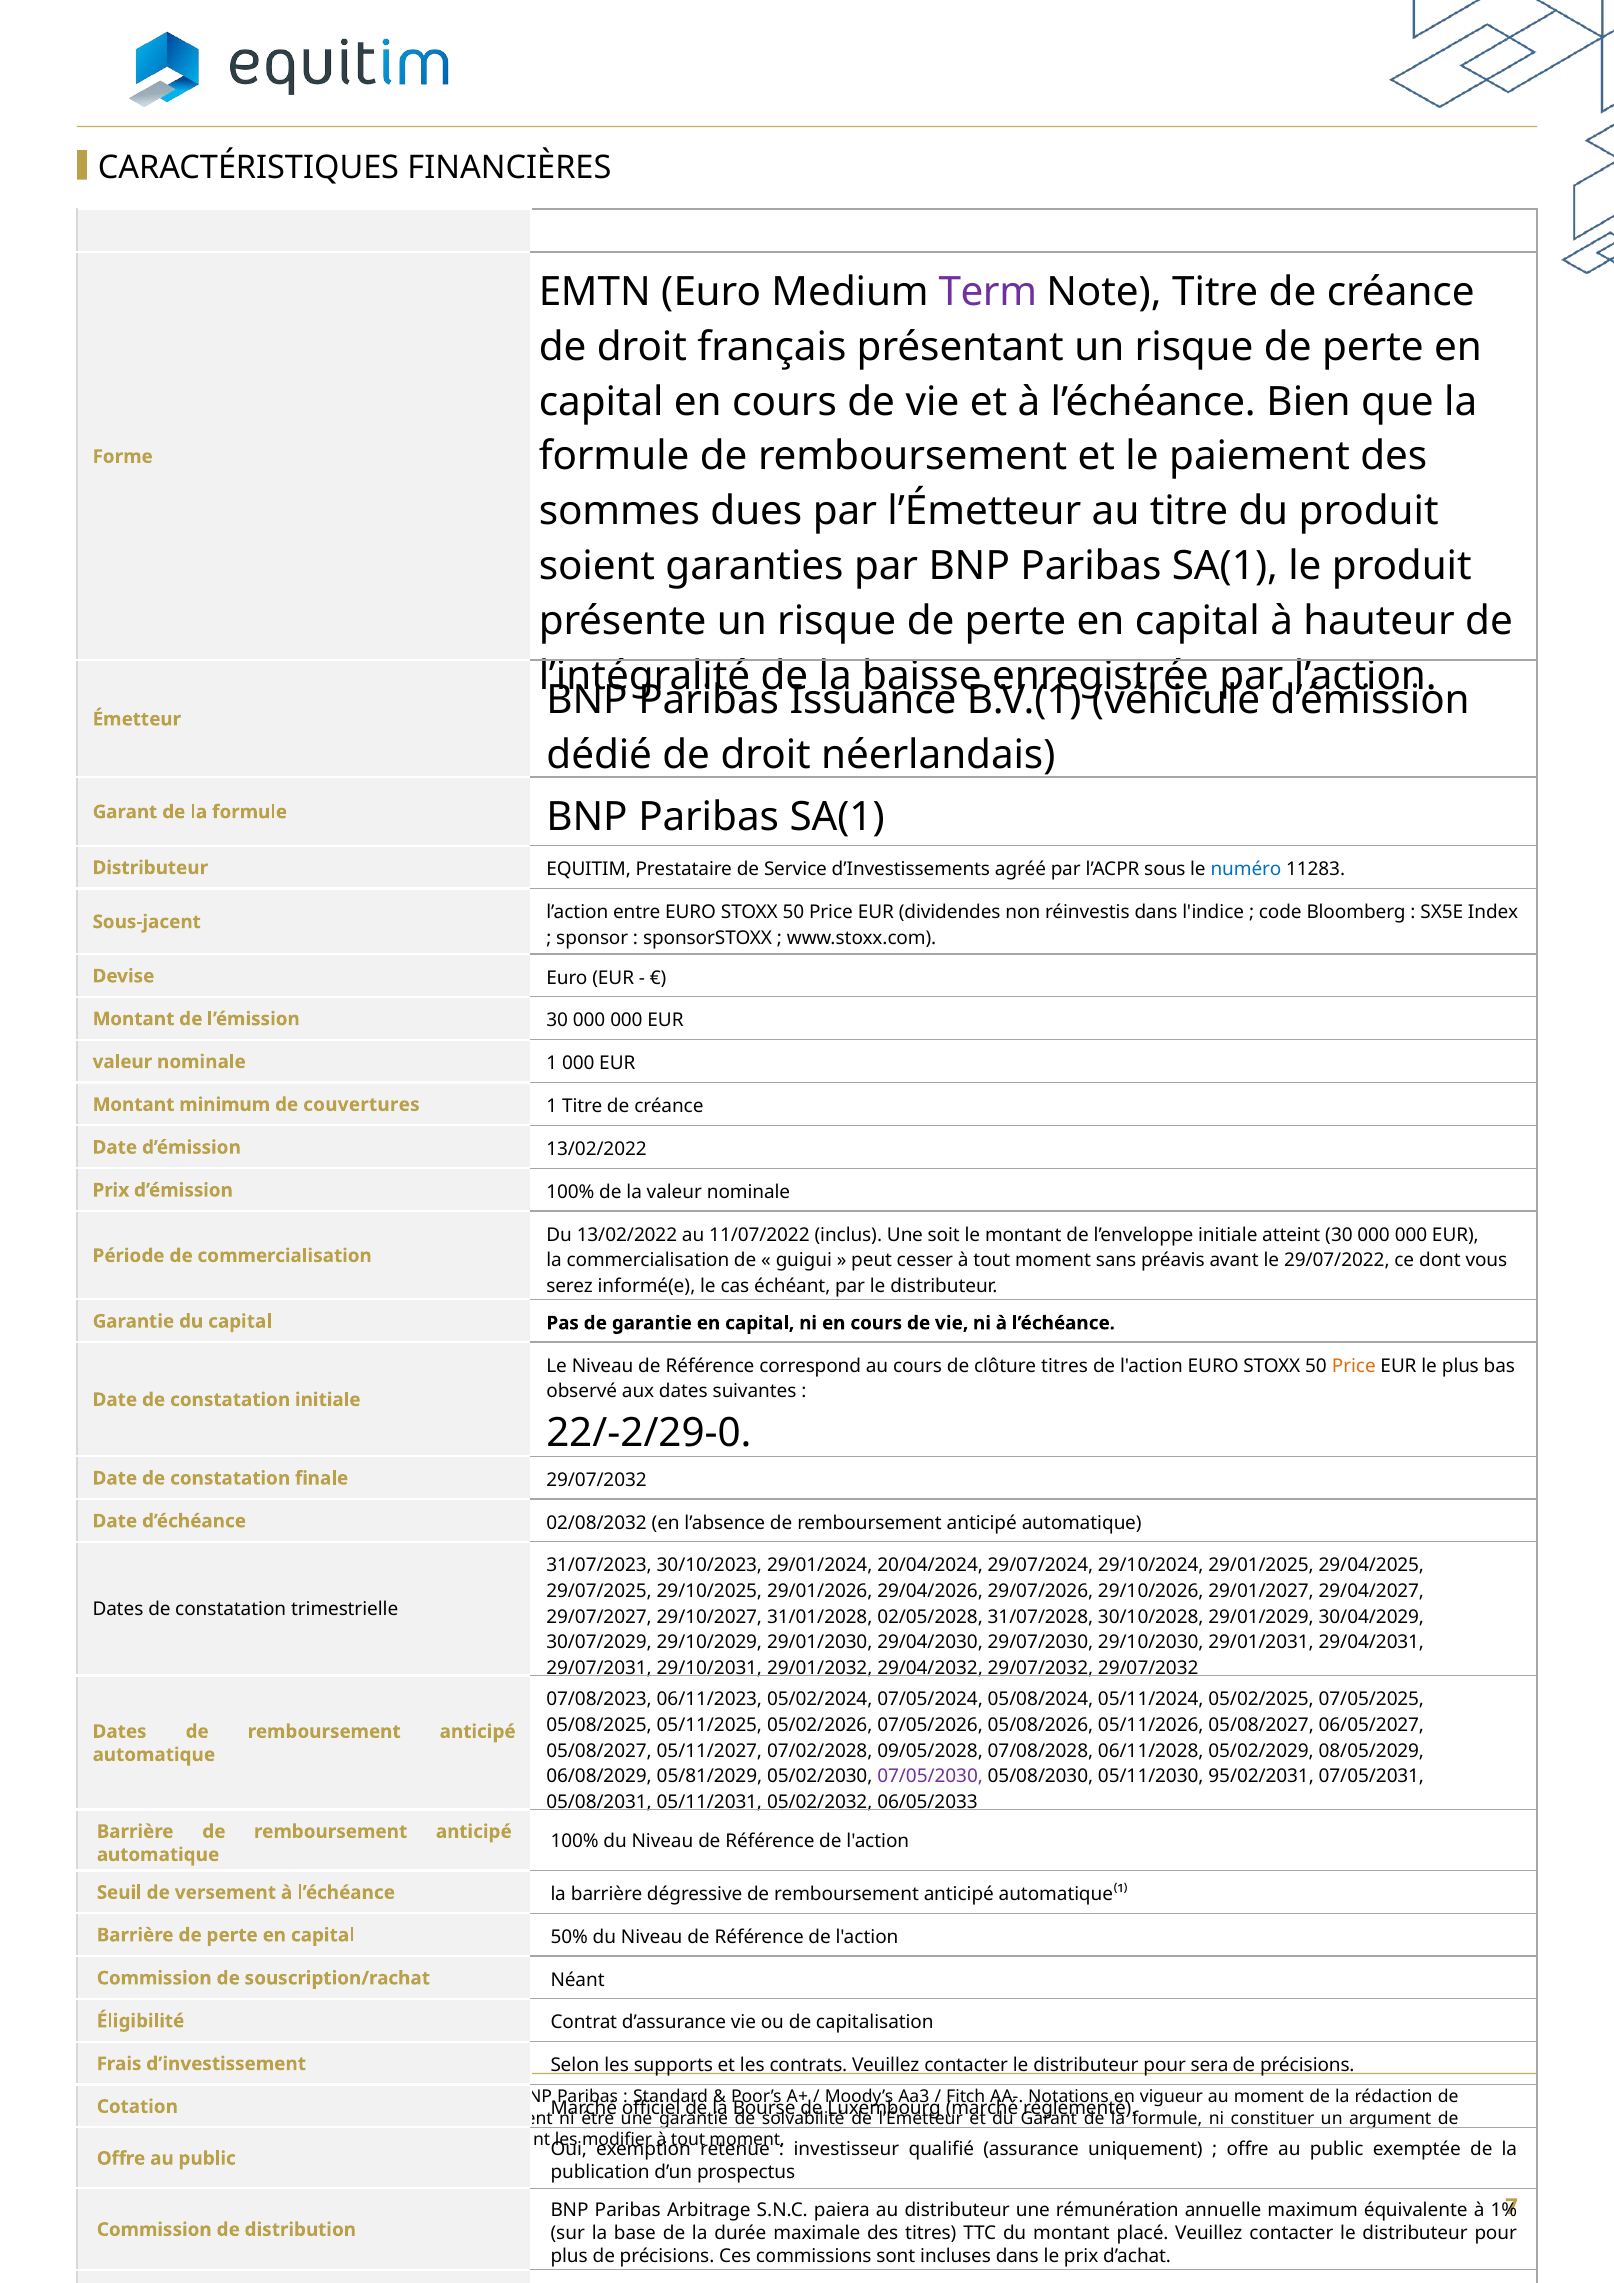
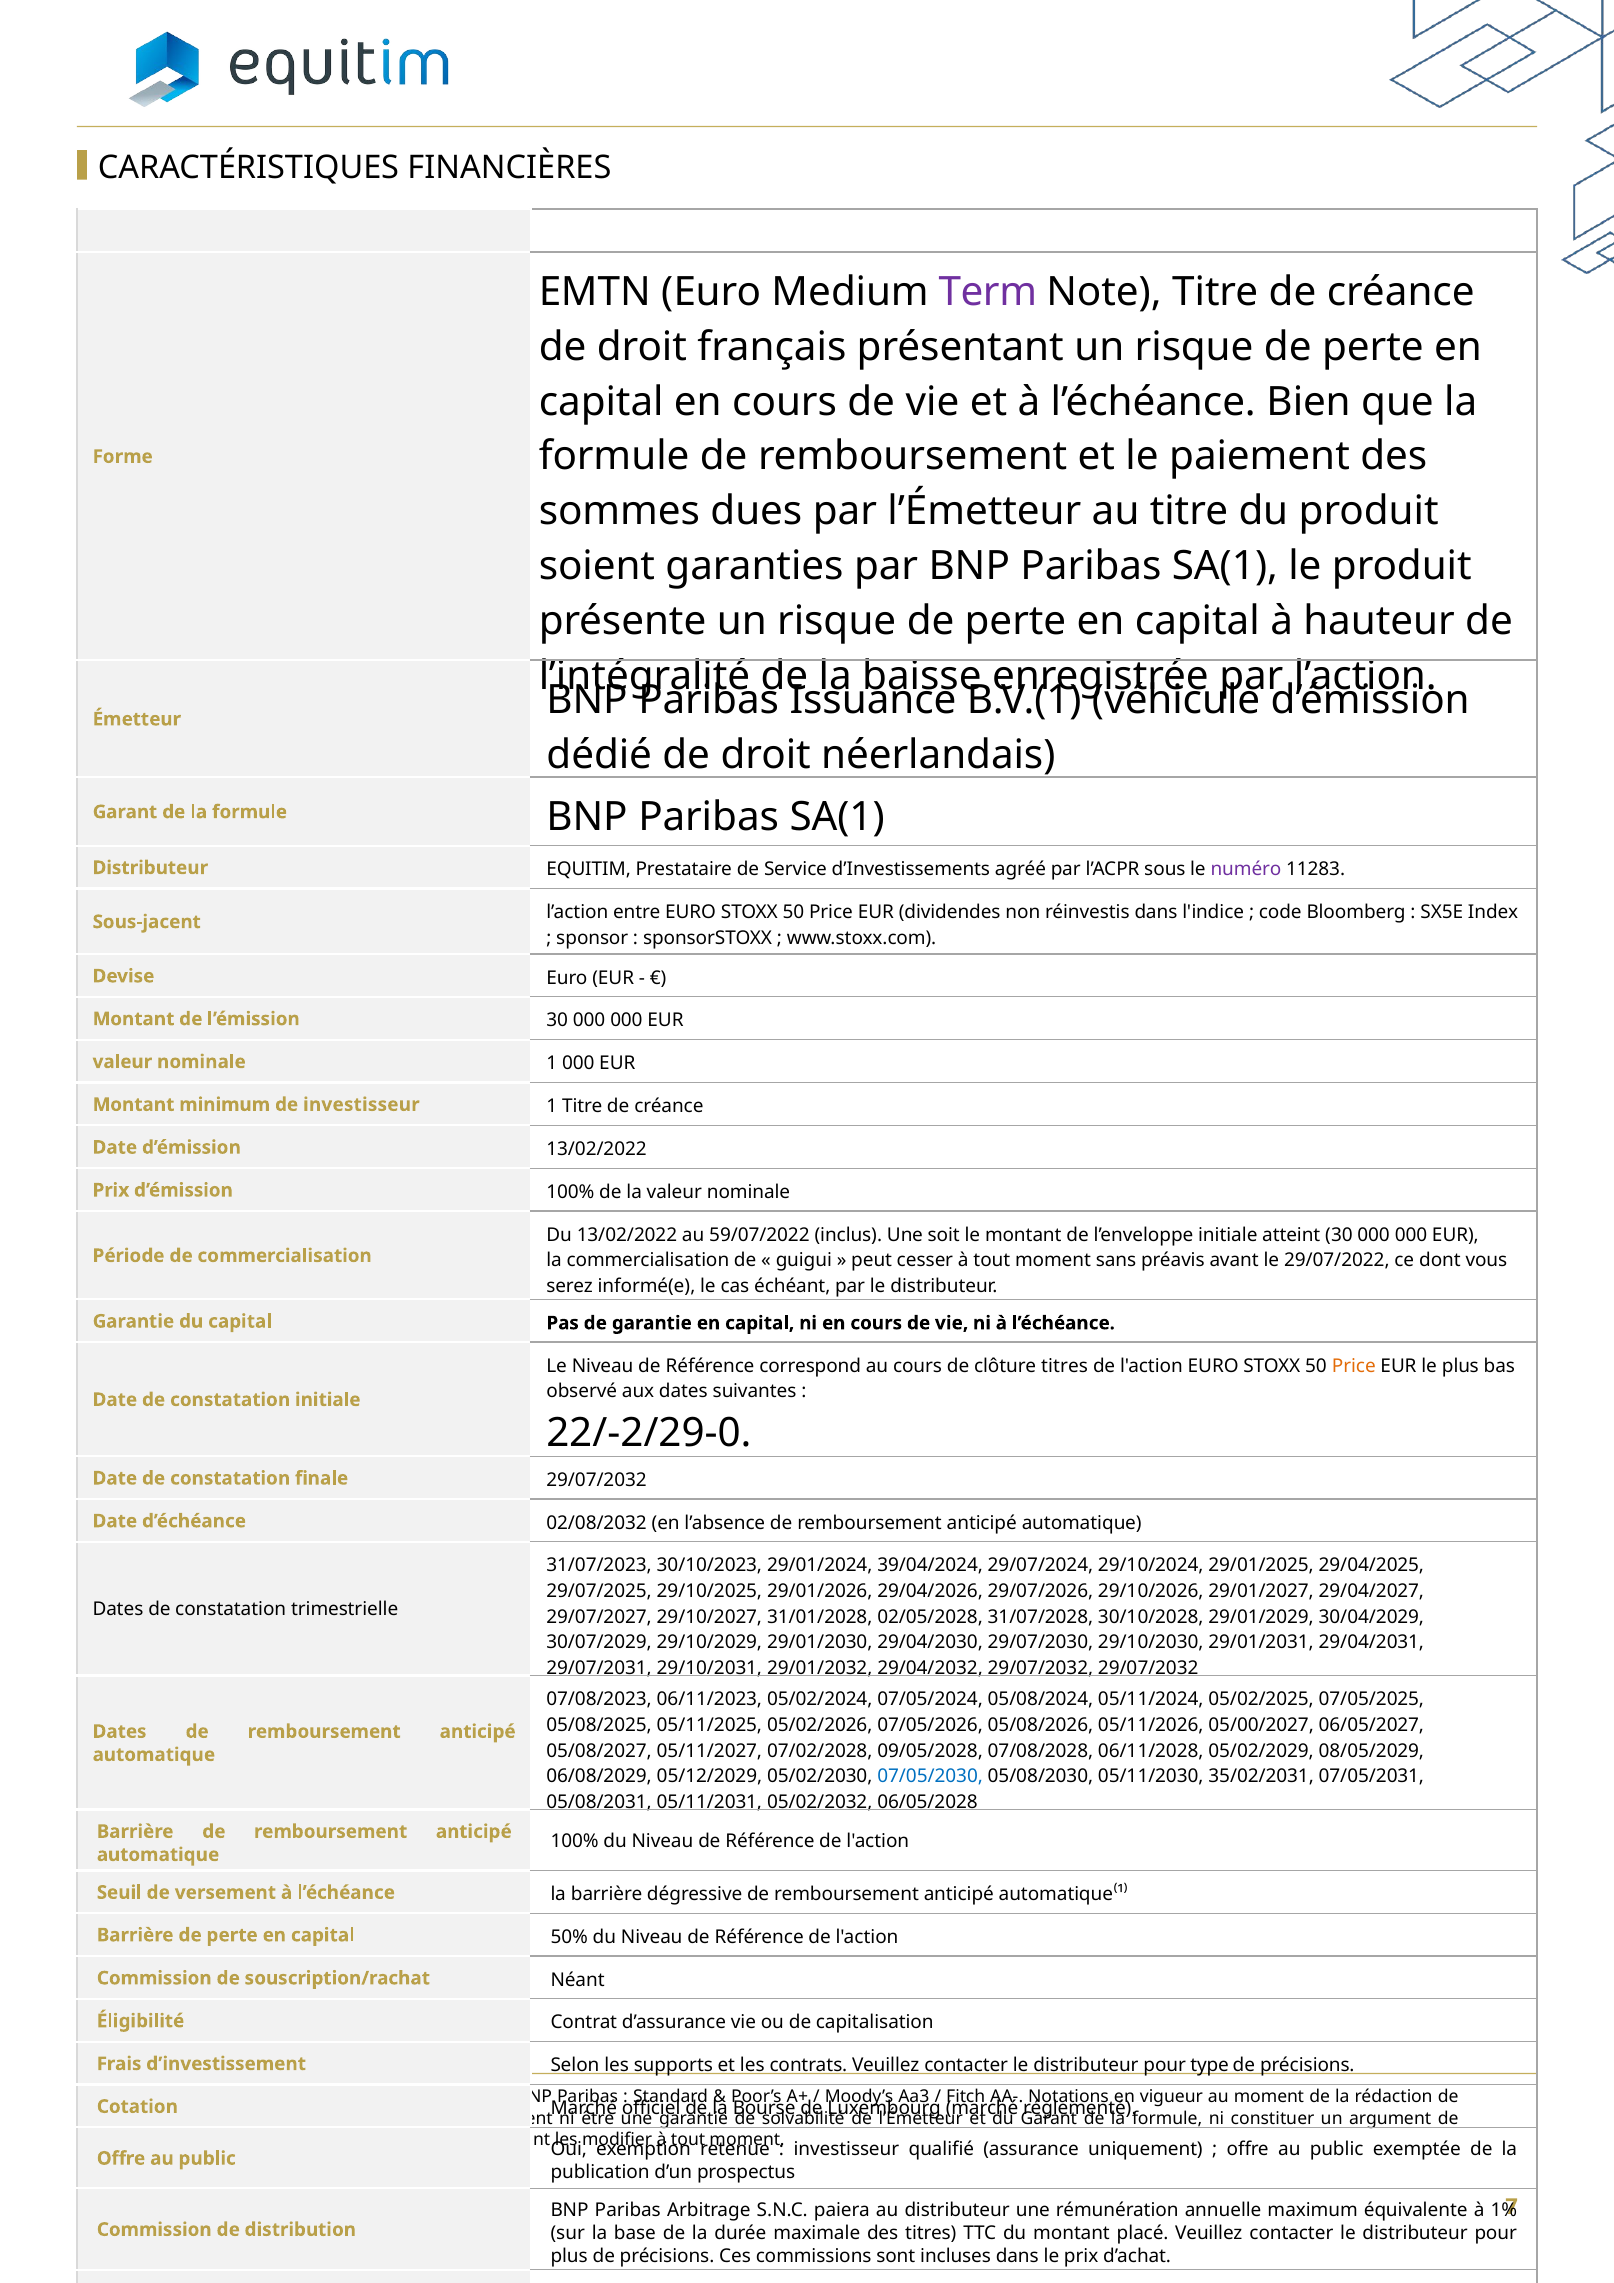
numéro colour: blue -> purple (1246, 869)
de couvertures: couvertures -> investisseur (361, 1104)
11/07/2022: 11/07/2022 -> 59/07/2022 (759, 1235)
20/04/2024: 20/04/2024 -> 39/04/2024 (930, 1565)
05/11/2026 05/08/2027: 05/08/2027 -> 05/00/2027 (1261, 1725)
05/81/2029: 05/81/2029 -> 05/12/2029 (709, 1776)
07/05/2030 colour: purple -> blue (930, 1776)
95/02/2031: 95/02/2031 -> 35/02/2031 (1261, 1776)
06/05/2033: 06/05/2033 -> 06/05/2028 (928, 1802)
pour sera: sera -> type (1210, 2065)
